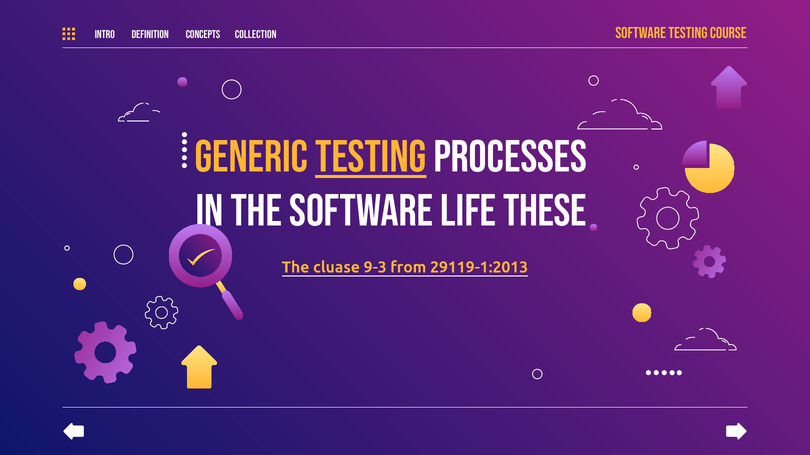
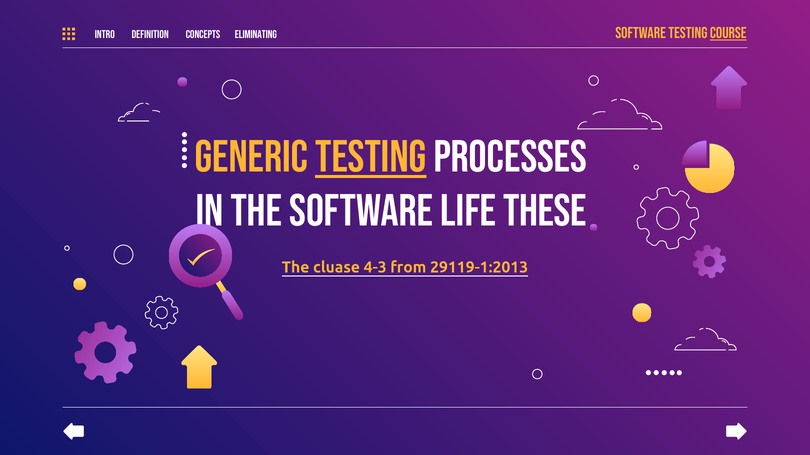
course underline: none -> present (728, 33)
Collection: Collection -> Eliminating (256, 35)
9-3: 9-3 -> 4-3 (375, 268)
